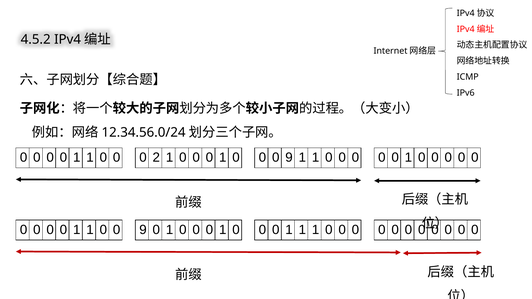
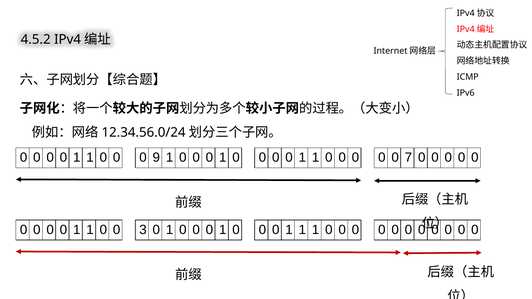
2: 2 -> 9 (156, 158)
9: 9 -> 0 (289, 158)
1: 1 -> 7 (408, 158)
1 0 0 9: 9 -> 3 (143, 230)
